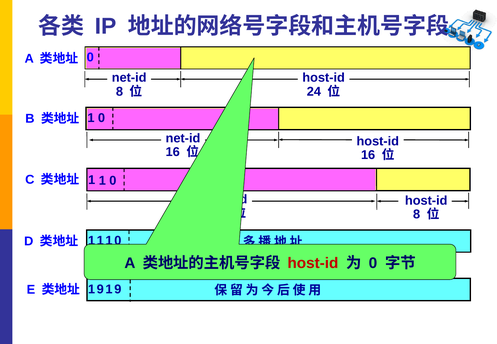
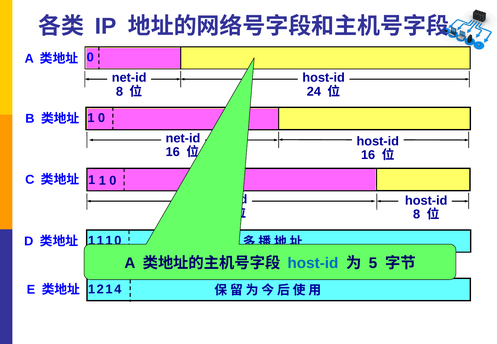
host-id colour: red -> blue (313, 263)
0: 0 -> 5 (373, 263)
9: 9 -> 2 (100, 290)
9: 9 -> 4 (118, 290)
